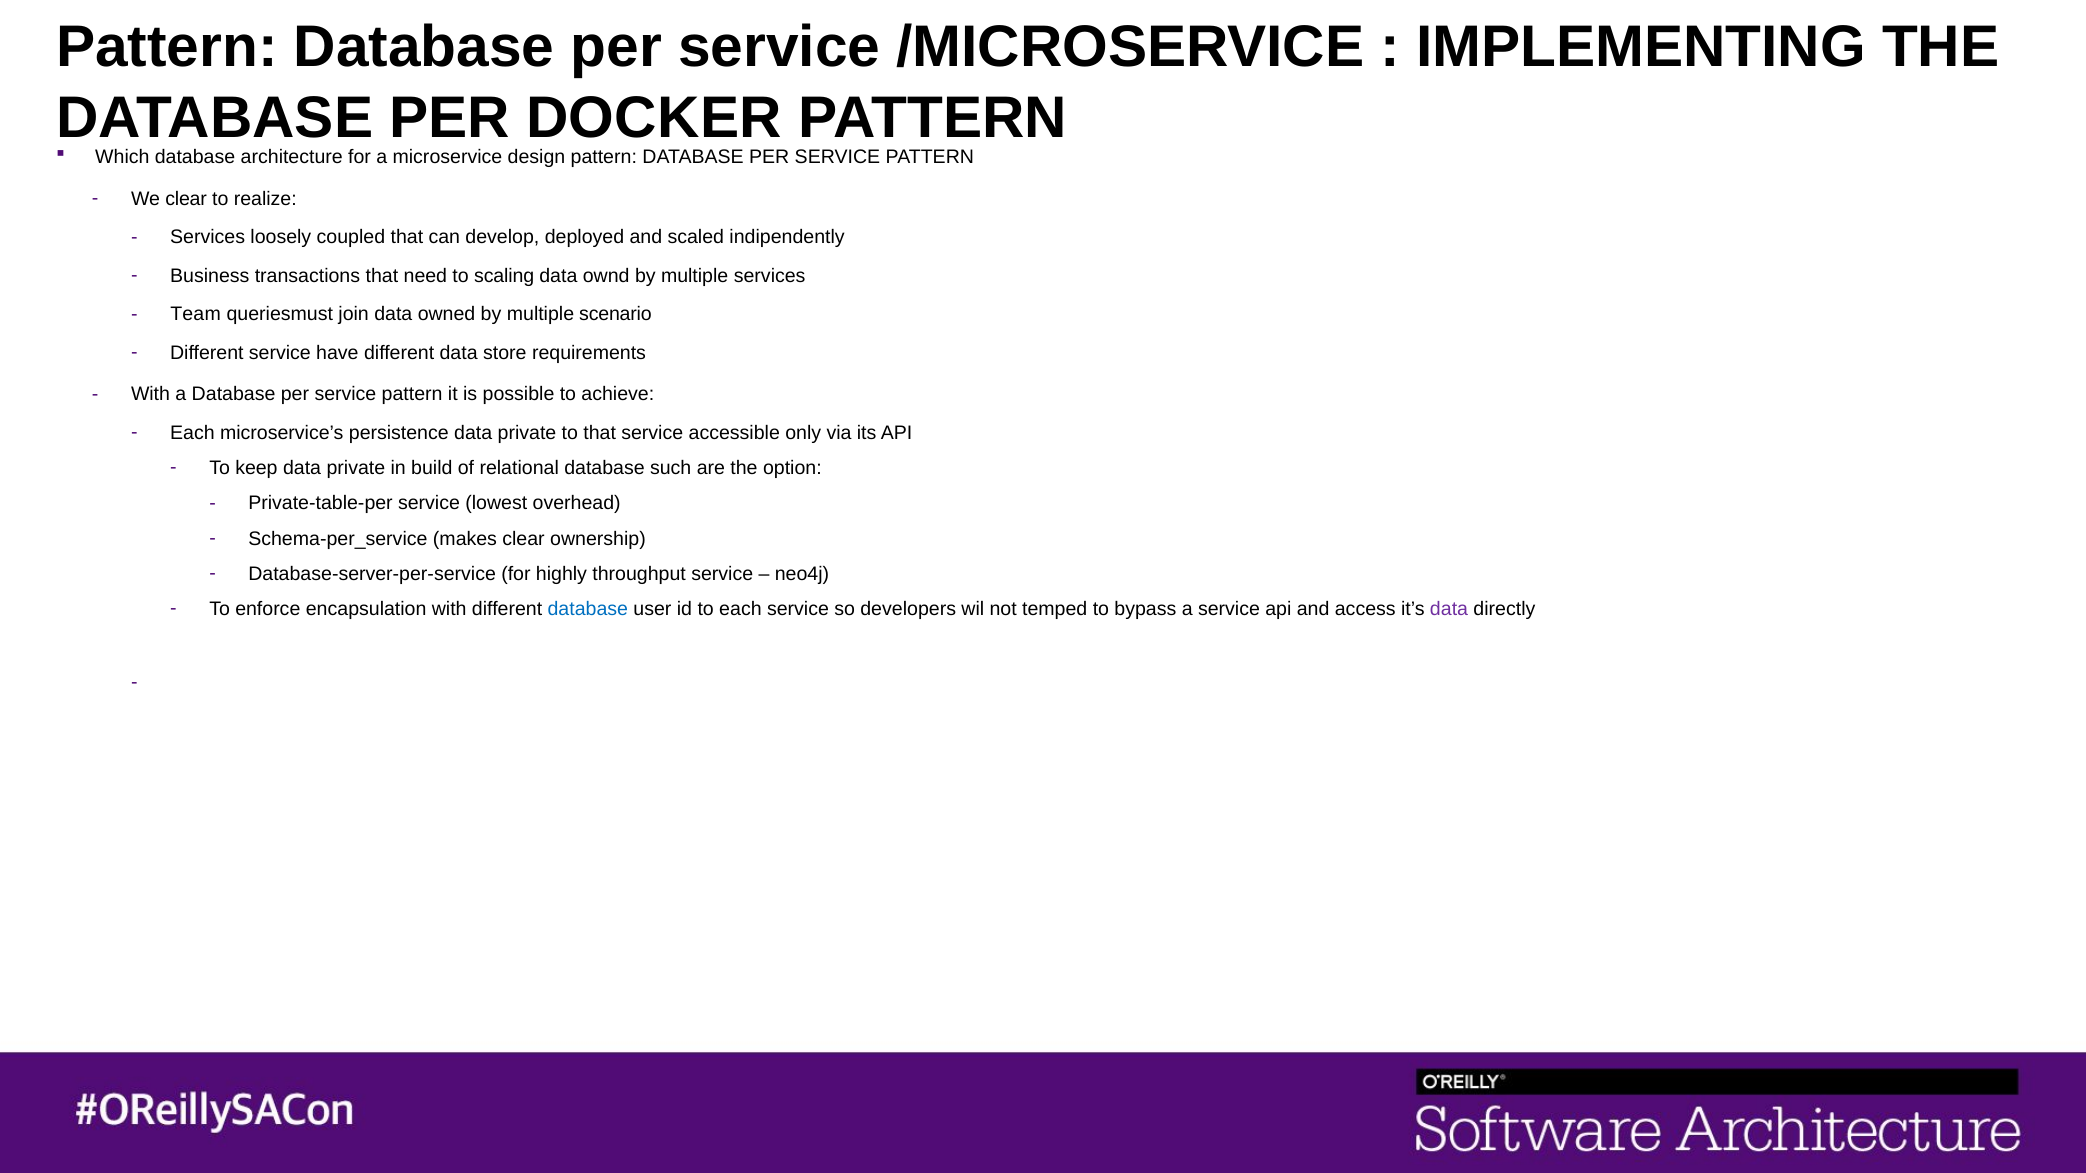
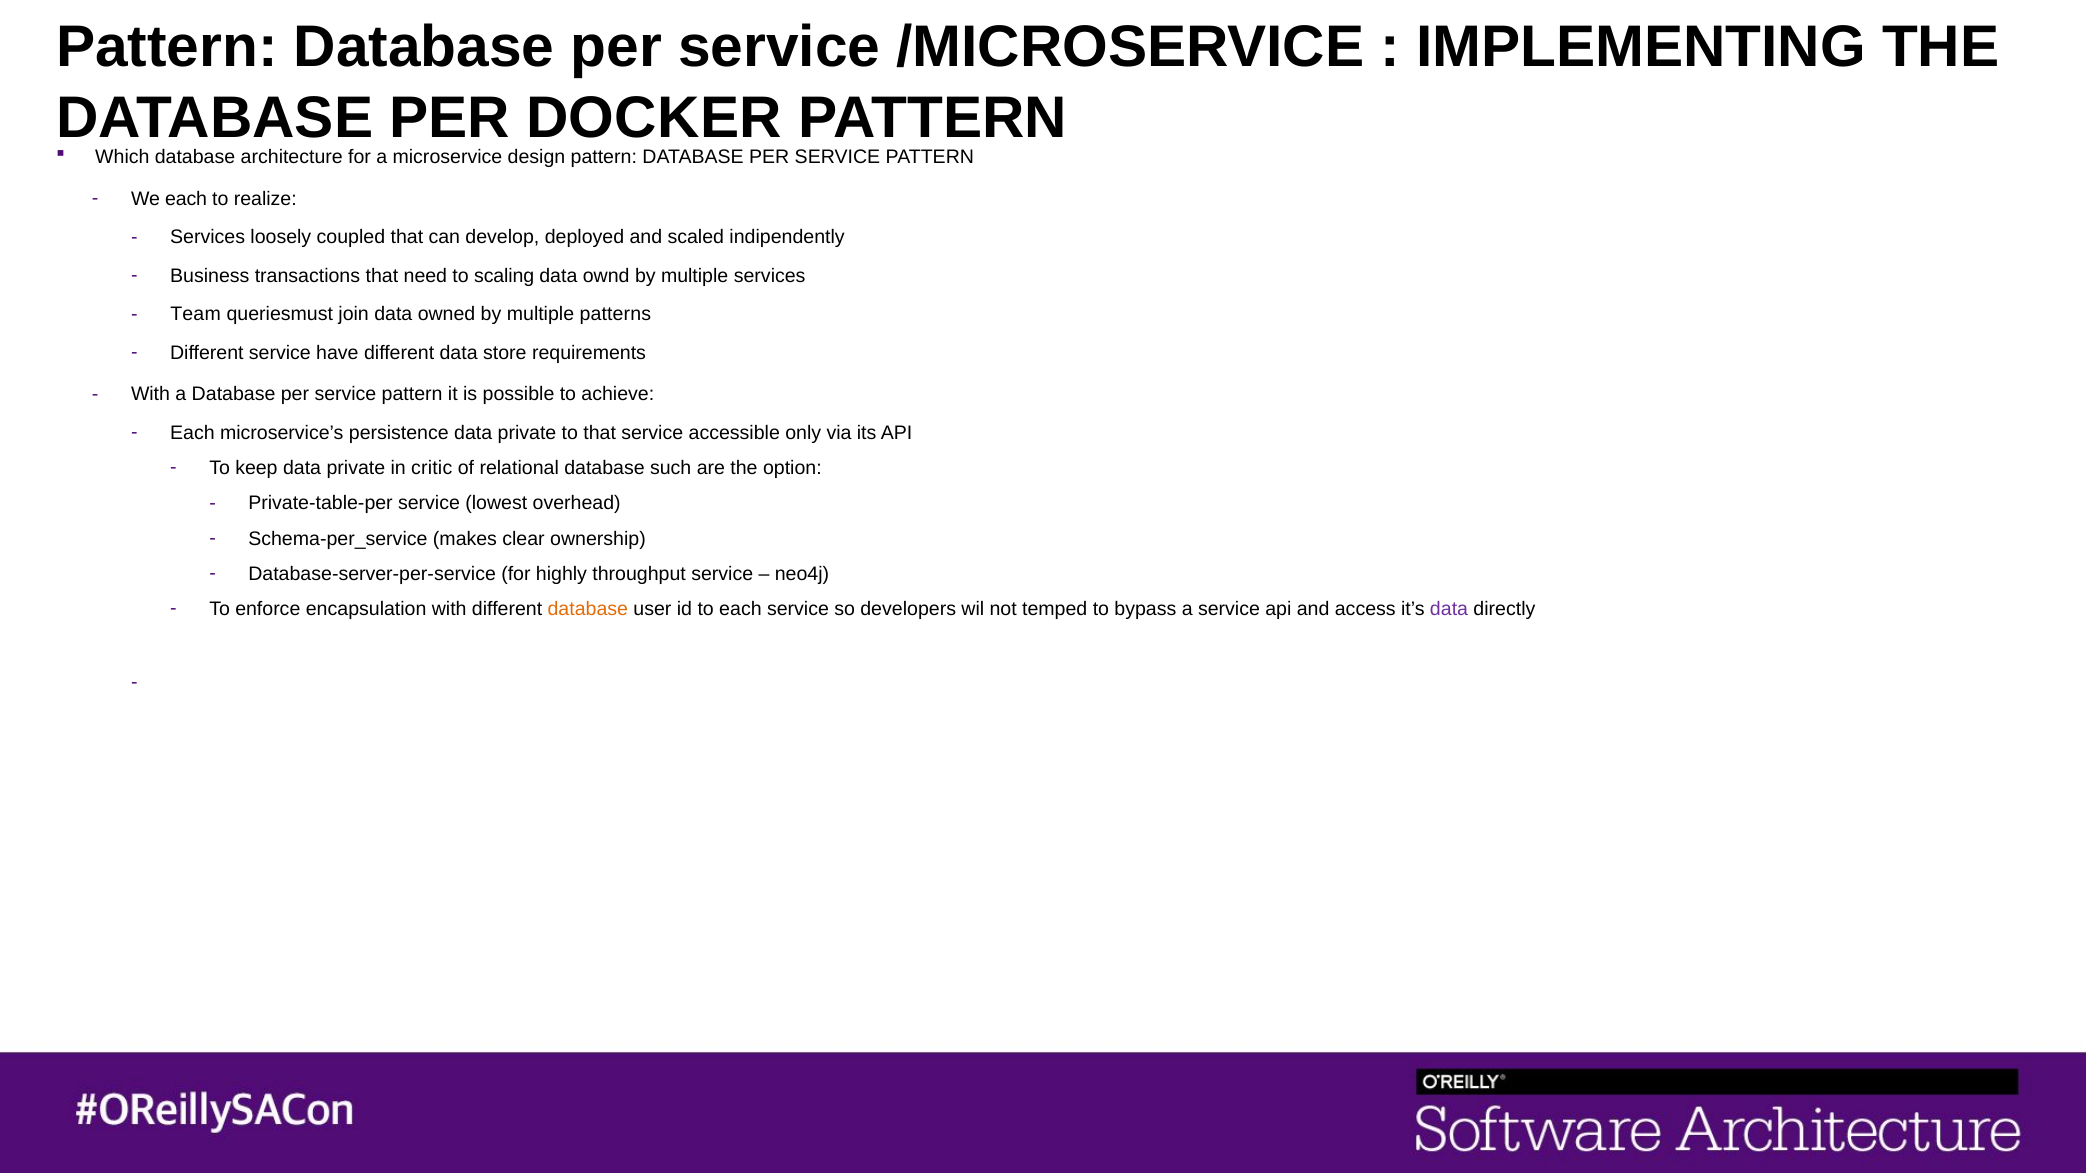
We clear: clear -> each (186, 199)
scenario: scenario -> patterns (615, 314)
build: build -> critic (432, 468)
database colour: blue -> orange (588, 609)
